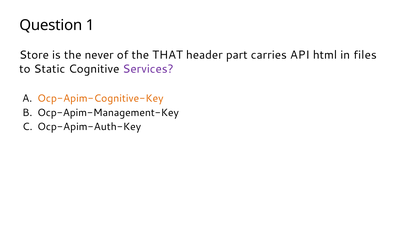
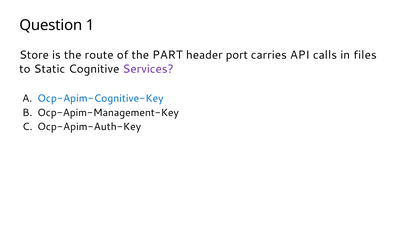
never: never -> route (99, 55)
THAT: THAT -> PART (168, 55)
part: part -> port (237, 55)
html: html -> calls (325, 55)
Ocp-Apim-Cognitive-Key colour: orange -> blue (100, 99)
